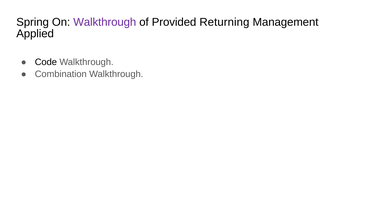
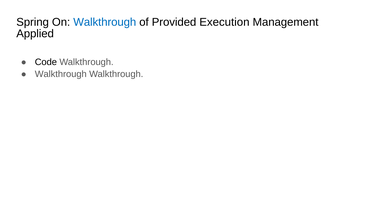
Walkthrough colour: purple -> blue (105, 22)
Returning: Returning -> Execution (224, 22)
Combination: Combination -> Walkthrough (61, 74)
